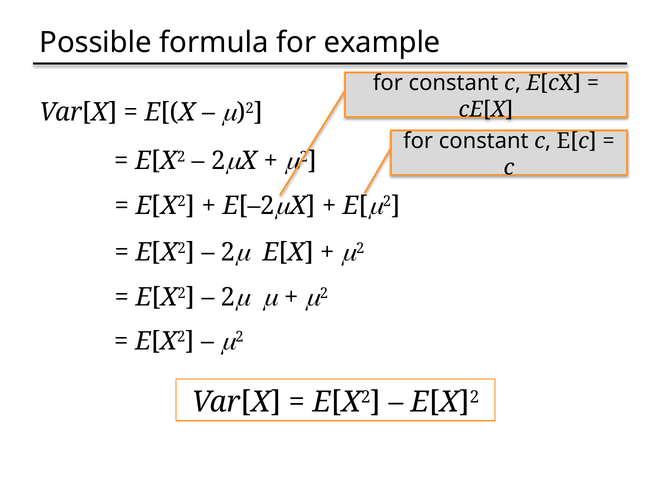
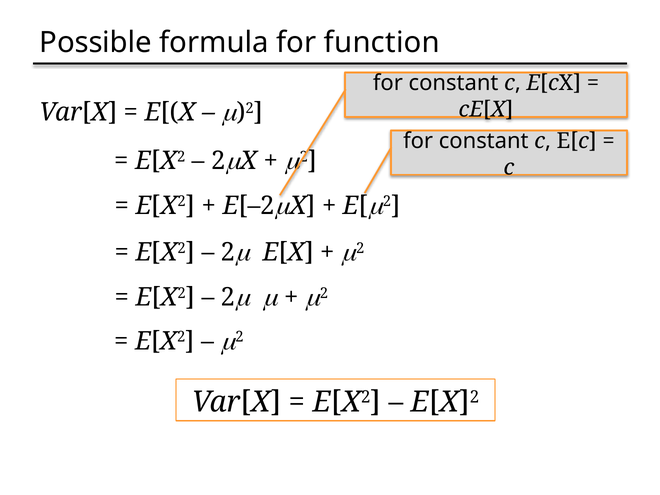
example: example -> function (382, 43)
